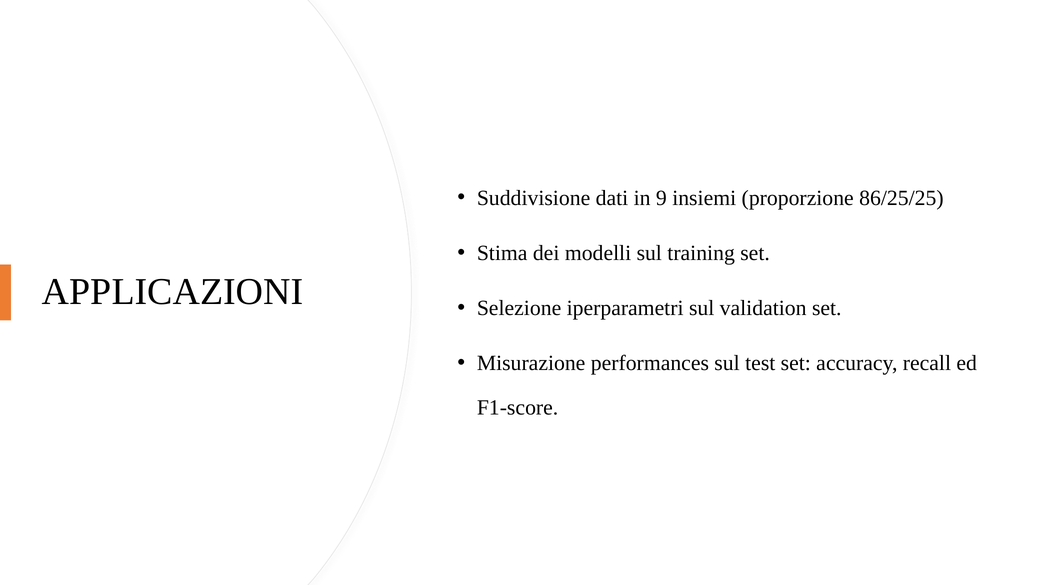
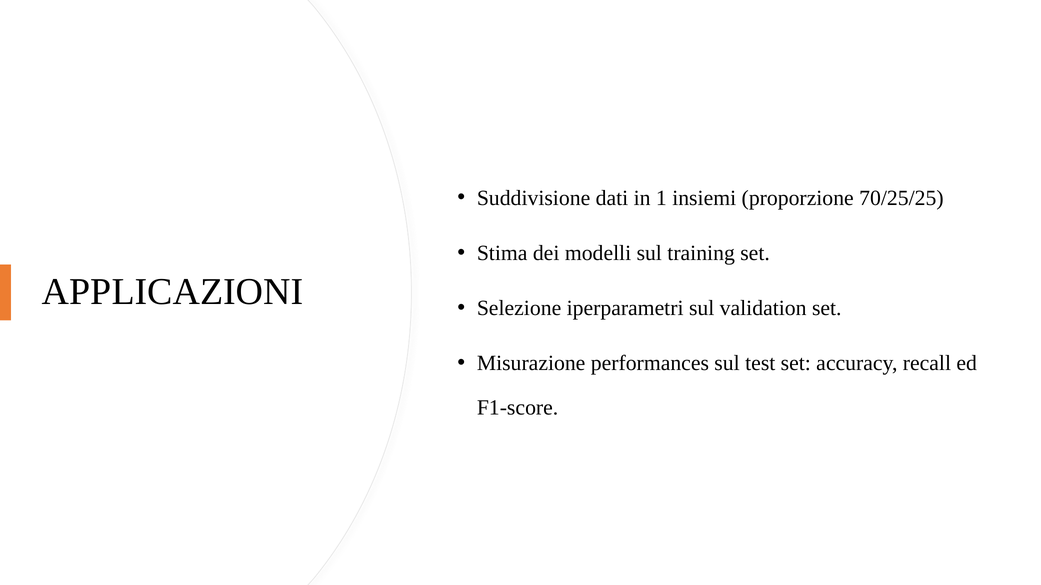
9: 9 -> 1 (661, 198)
86/25/25: 86/25/25 -> 70/25/25 (901, 198)
